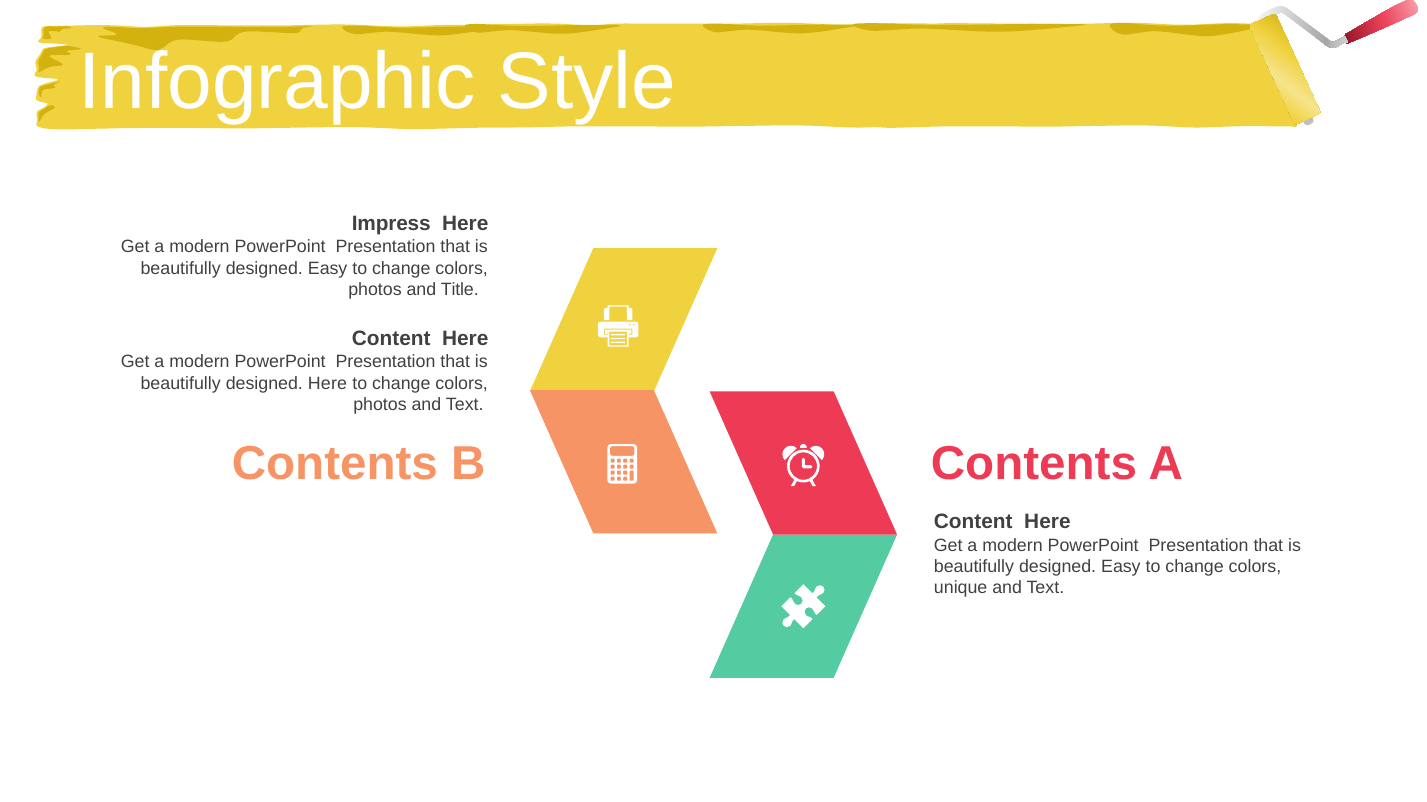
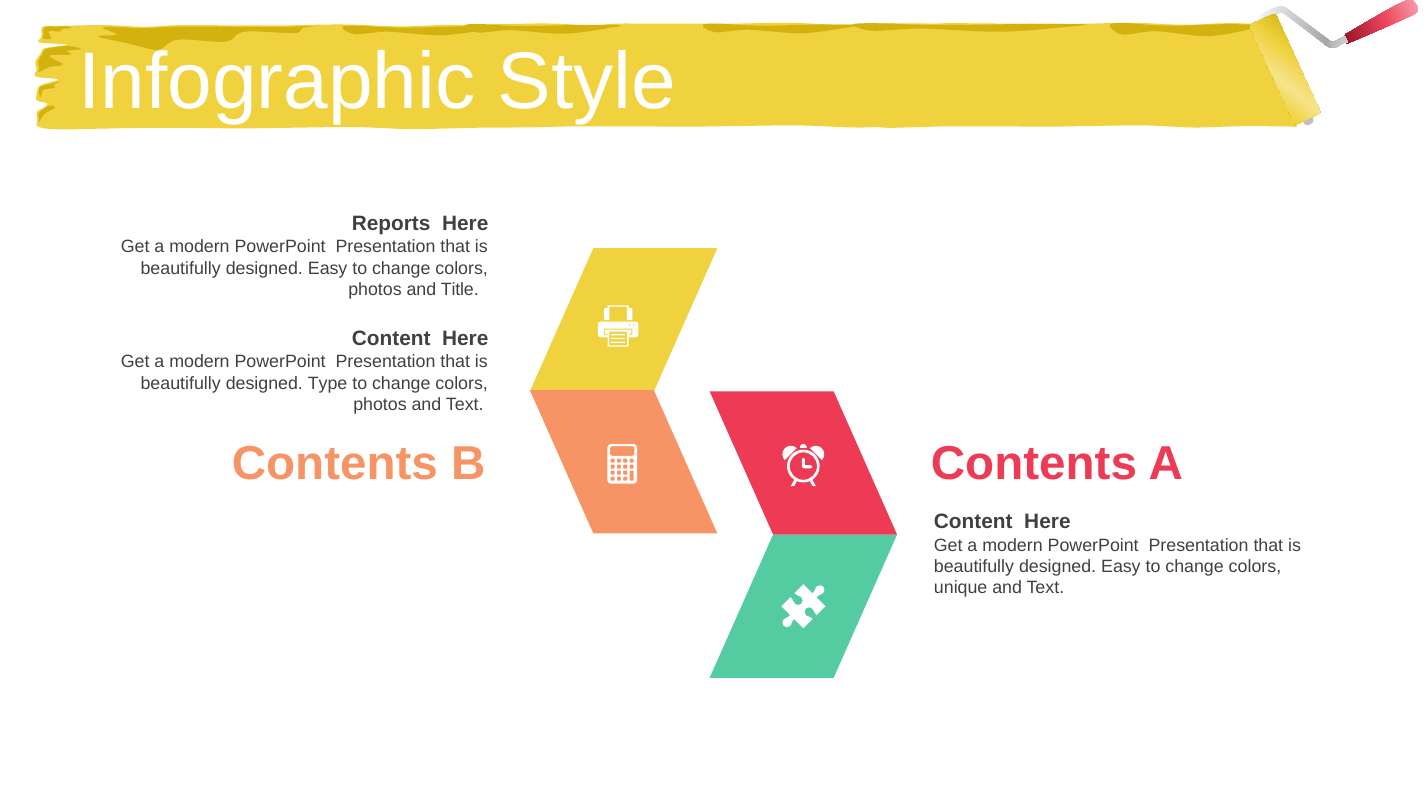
Impress: Impress -> Reports (391, 223)
designed Here: Here -> Type (328, 384)
